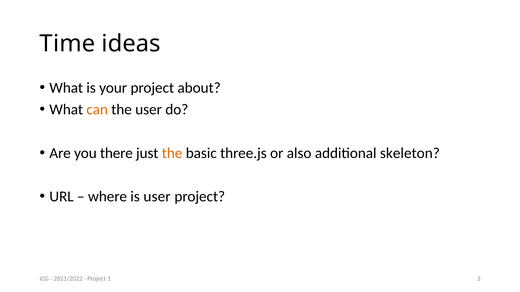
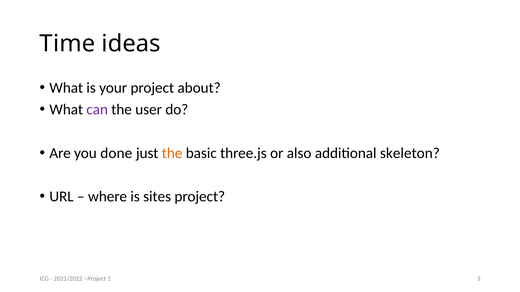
can colour: orange -> purple (97, 110)
there: there -> done (116, 153)
is user: user -> sites (157, 197)
